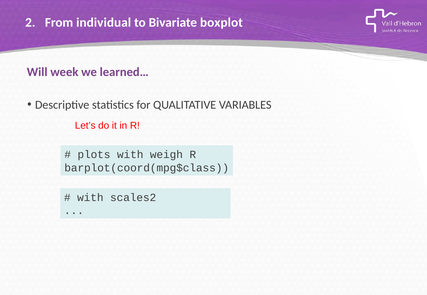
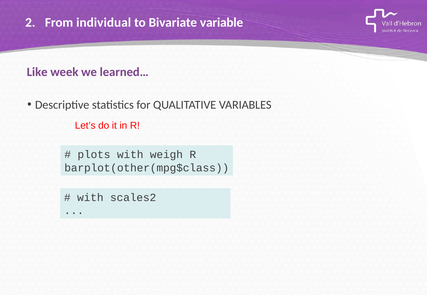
boxplot: boxplot -> variable (222, 23)
Will: Will -> Like (37, 72)
barplot(coord(mpg$class: barplot(coord(mpg$class -> barplot(other(mpg$class (147, 168)
